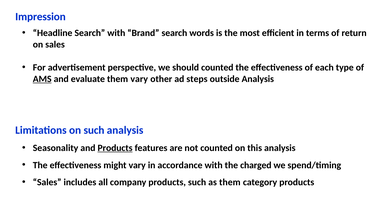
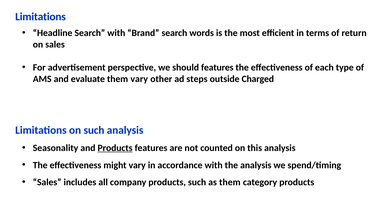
Impression: Impression -> Limitations (40, 17)
should counted: counted -> features (217, 68)
AMS underline: present -> none (42, 79)
outside Analysis: Analysis -> Charged (258, 79)
the charged: charged -> analysis (256, 165)
